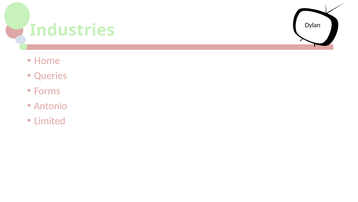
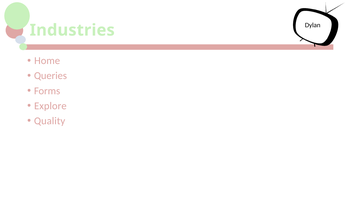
Antonio: Antonio -> Explore (50, 106)
Limited: Limited -> Quality (50, 121)
